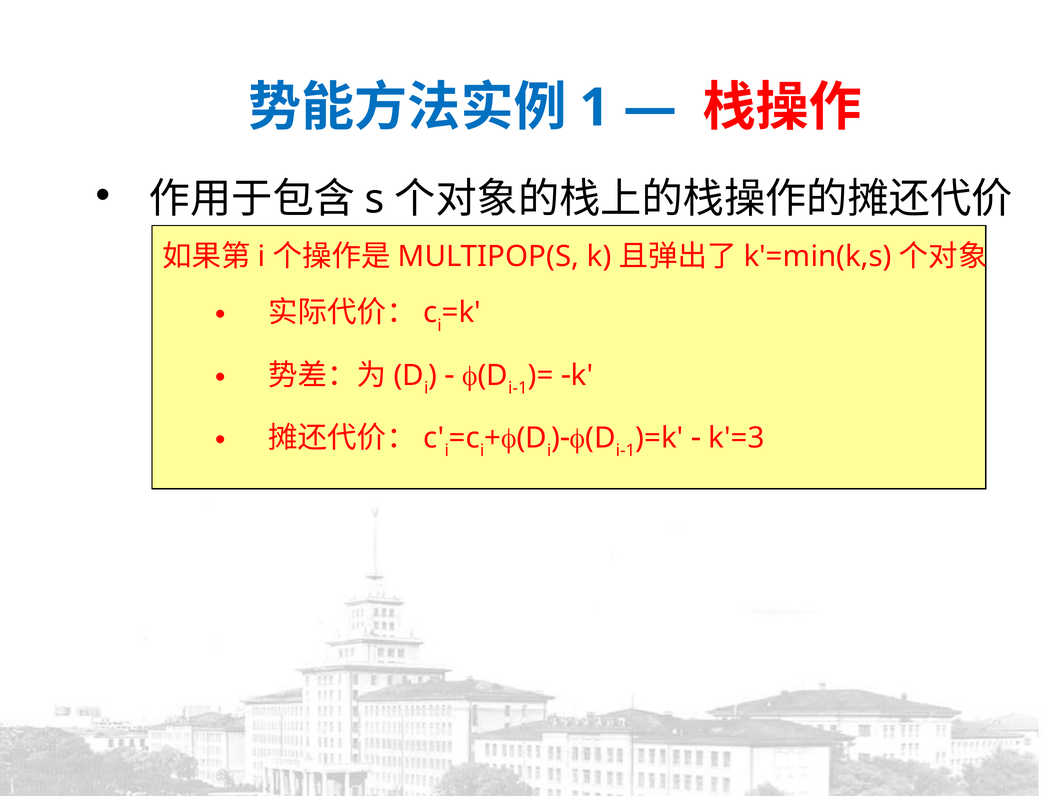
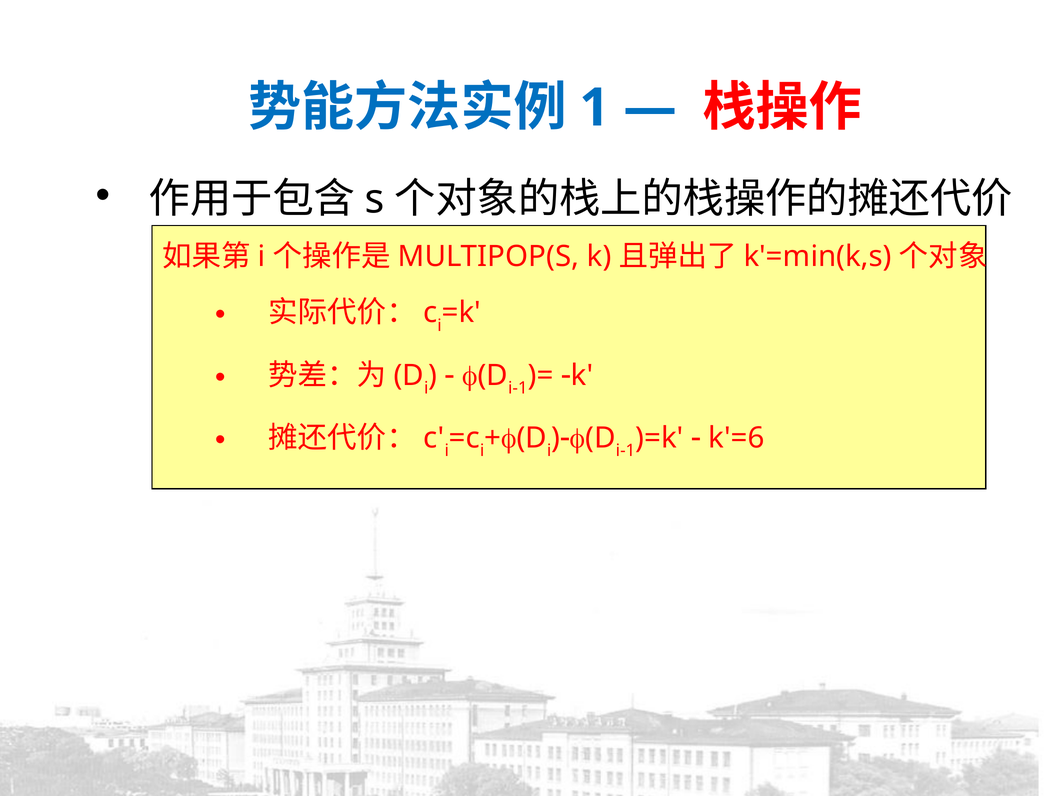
k'=3: k'=3 -> k'=6 (736, 438)
